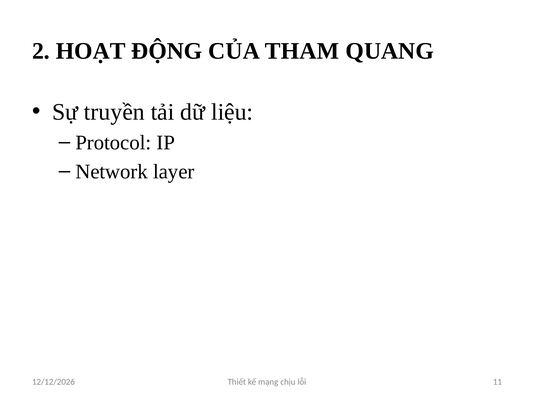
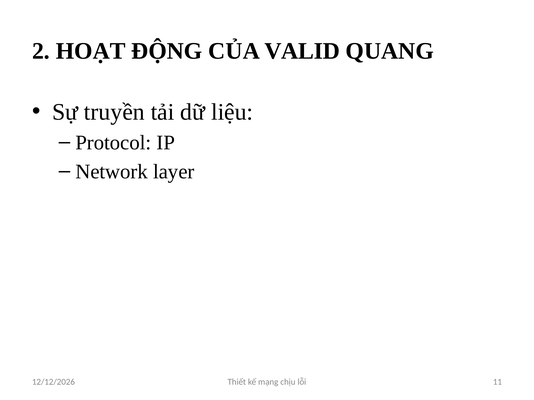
THAM: THAM -> VALID (302, 51)
